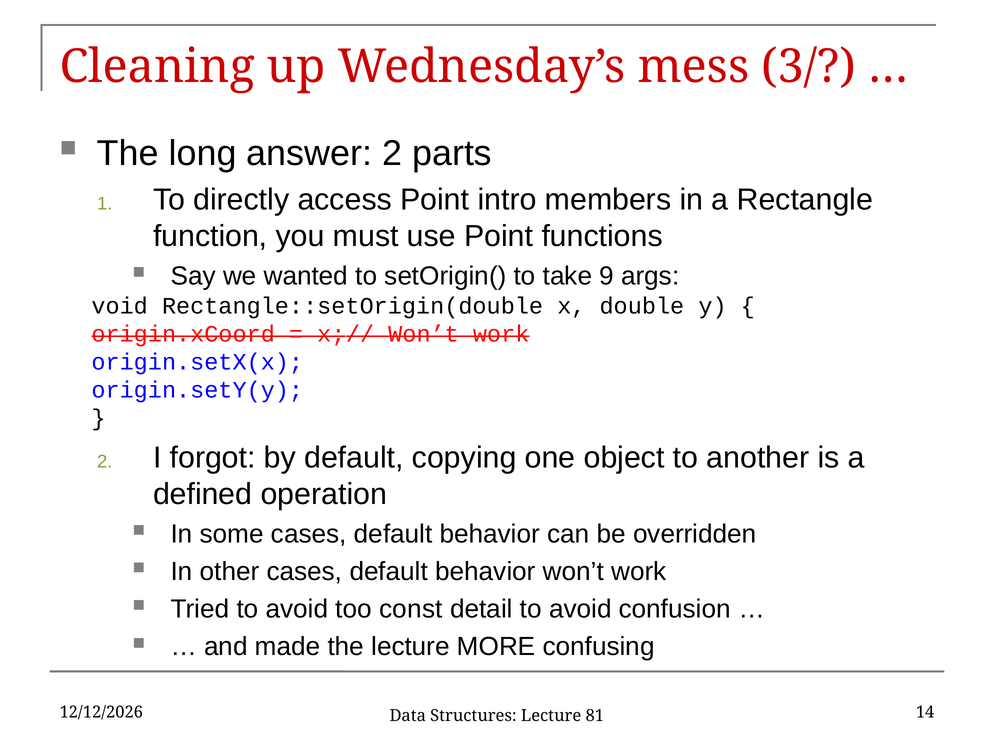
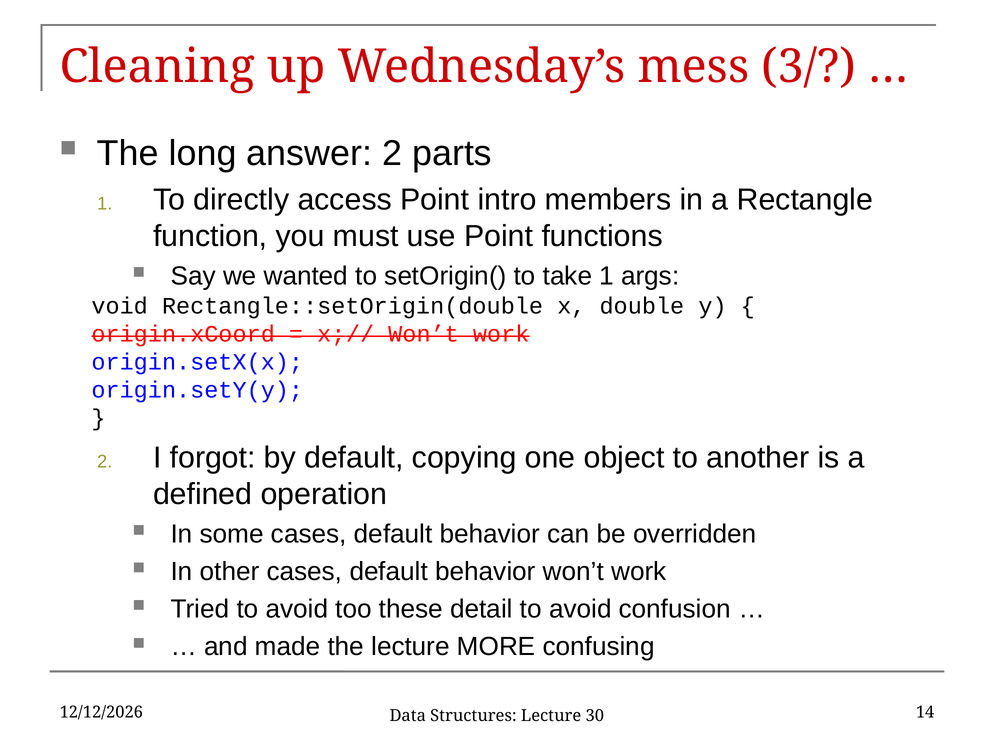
take 9: 9 -> 1 (607, 276)
const: const -> these (411, 609)
81: 81 -> 30 (595, 715)
